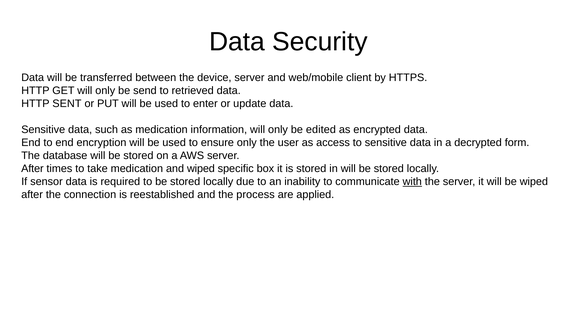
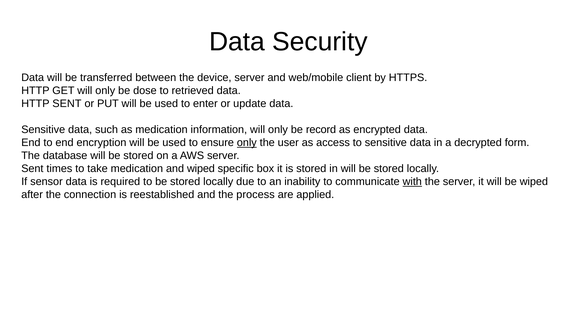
send: send -> dose (145, 91)
edited: edited -> record (321, 129)
only underline: none -> present (247, 142)
After: After -> Sent (32, 168)
